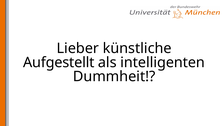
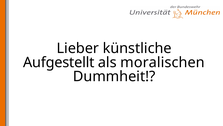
intelligenten: intelligenten -> moralischen (163, 62)
